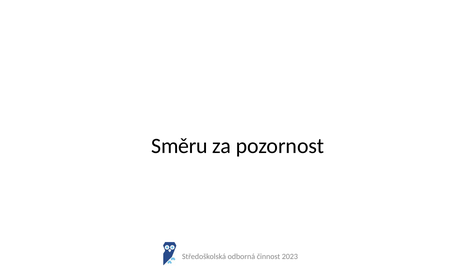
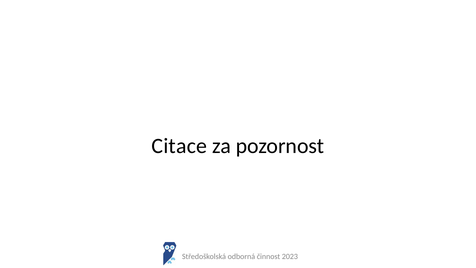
Směru: Směru -> Citace (179, 146)
